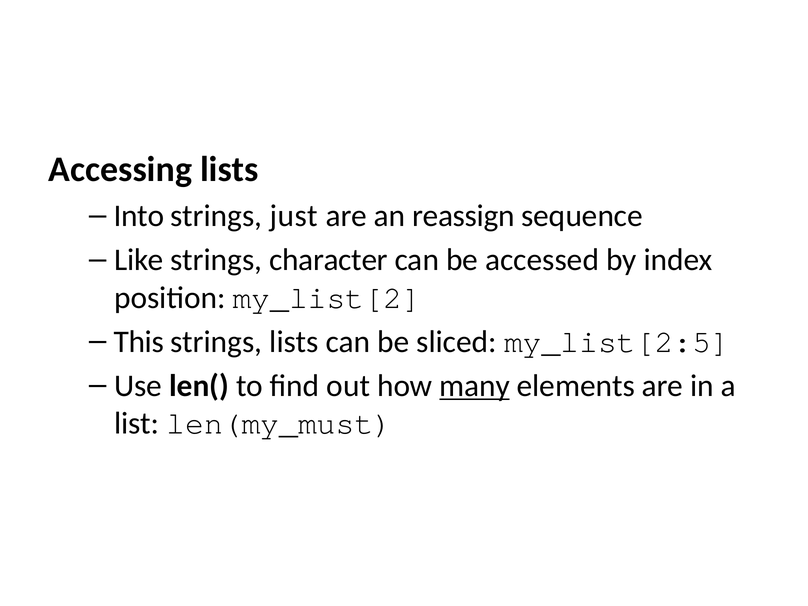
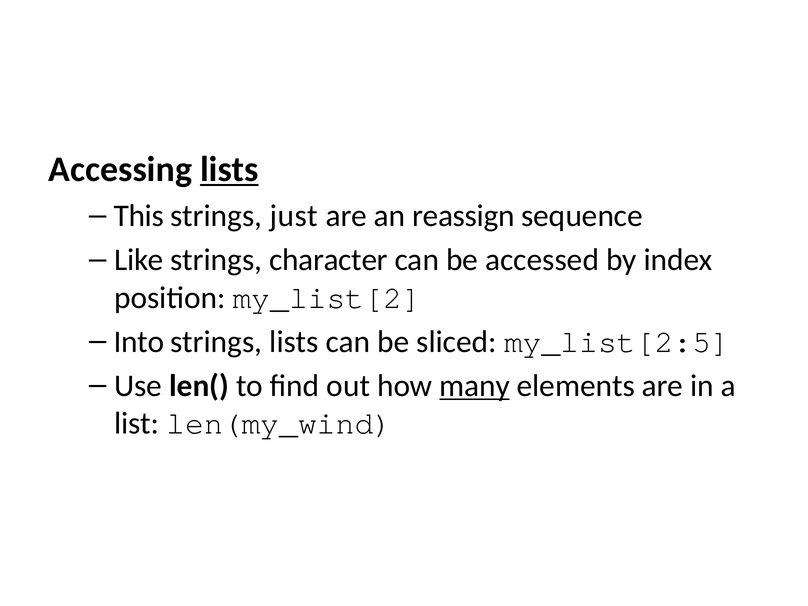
lists underline: none -> present (229, 170)
Into: Into -> This (139, 216)
This: This -> Into (139, 342)
len(my_must: len(my_must -> len(my_wind (279, 423)
